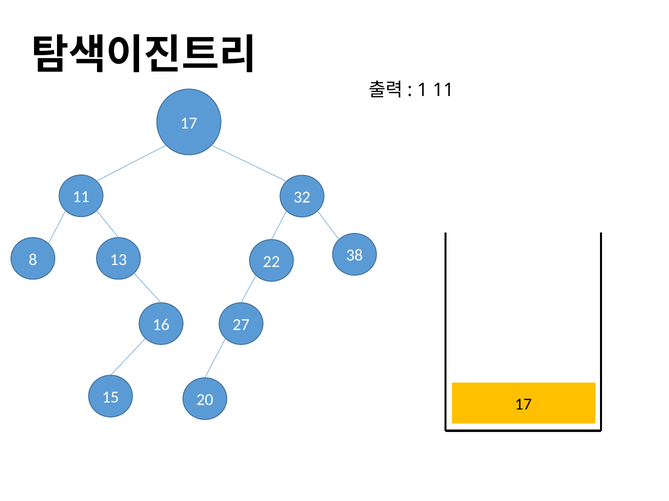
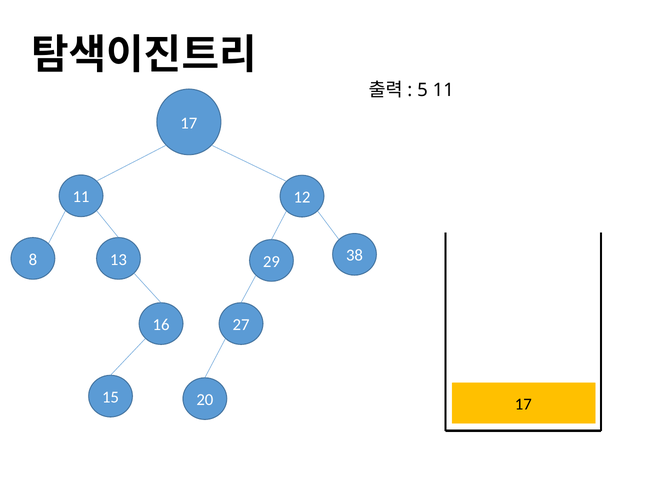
1: 1 -> 5 (422, 90)
32: 32 -> 12 (302, 198)
22: 22 -> 29 (271, 262)
